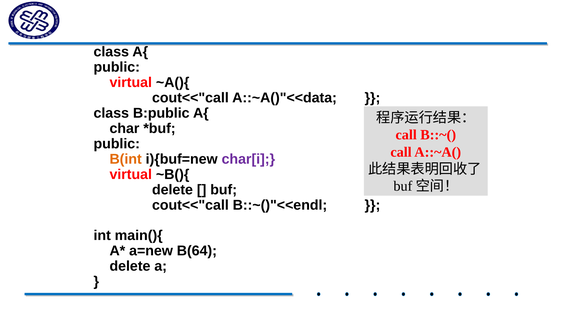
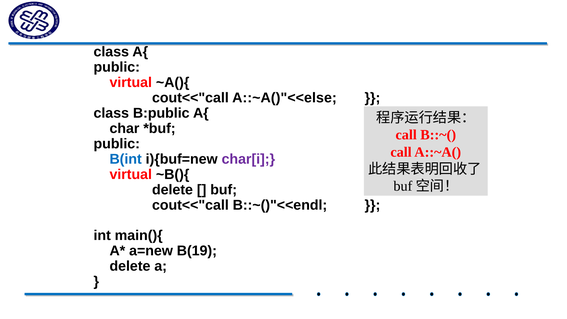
A::~A()"<<data: A::~A()"<<data -> A::~A()"<<else (284, 98)
B(int colour: orange -> blue (126, 159)
B(64: B(64 -> B(19 (197, 251)
